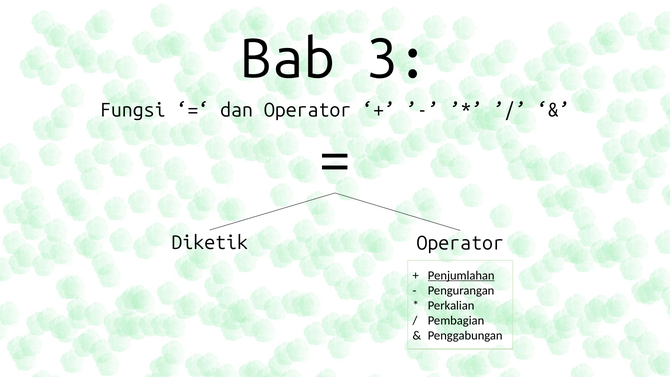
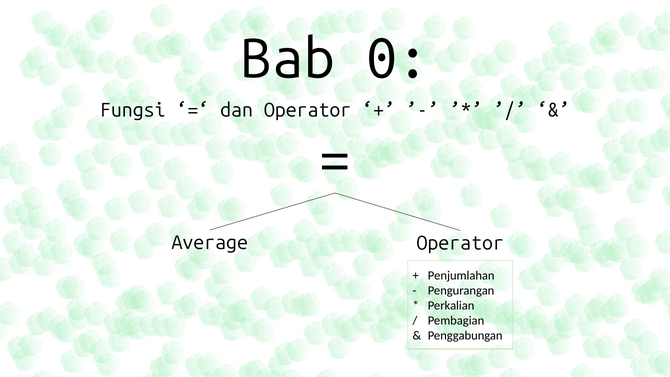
3: 3 -> 0 (397, 59)
Diketik: Diketik -> Average (210, 243)
Penjumlahan underline: present -> none (461, 275)
